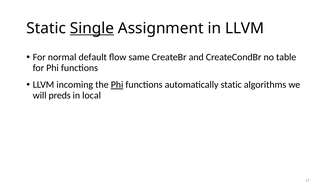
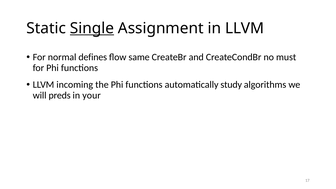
default: default -> defines (93, 57)
table: table -> must (286, 57)
Phi underline: present -> none (117, 85)
automatically static: static -> study (231, 85)
local: local -> your (92, 95)
